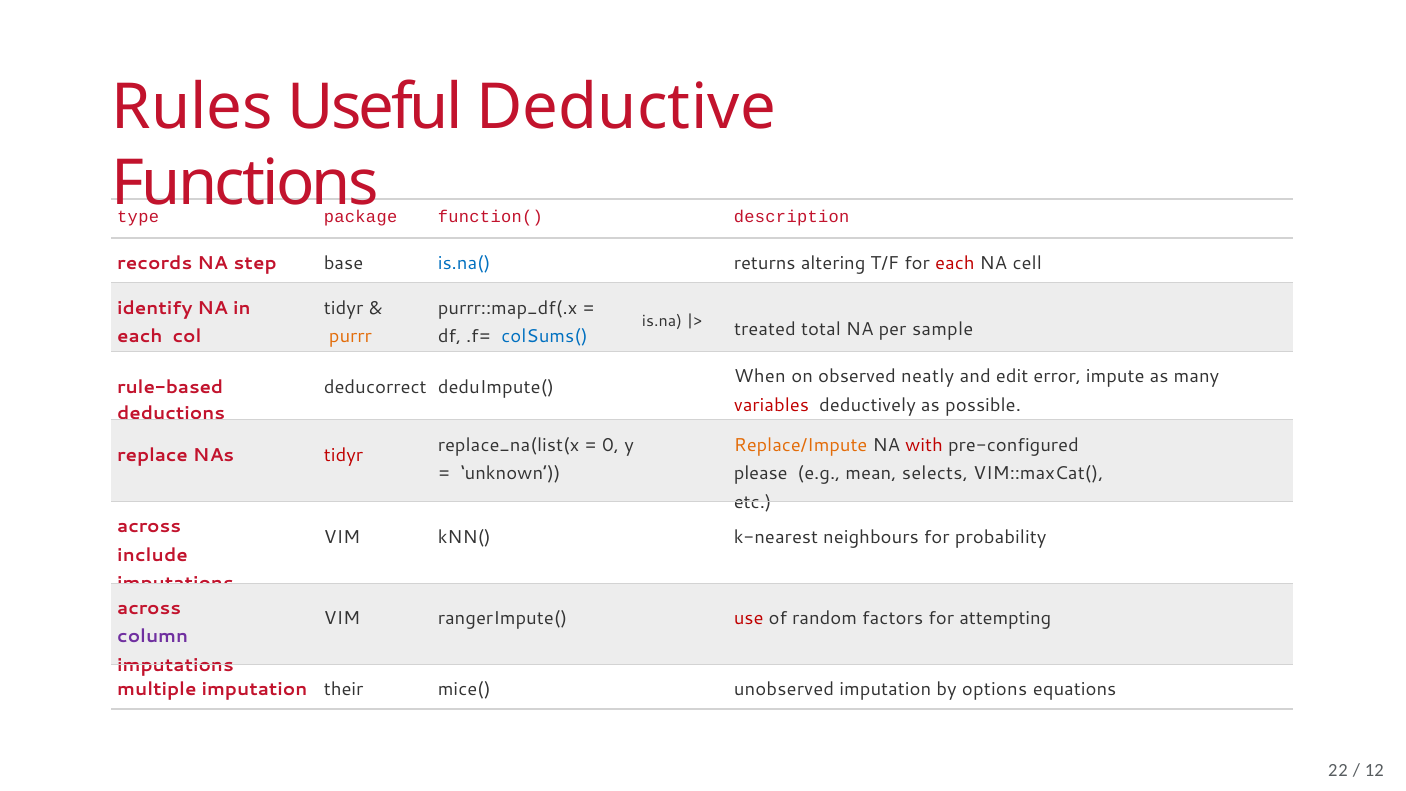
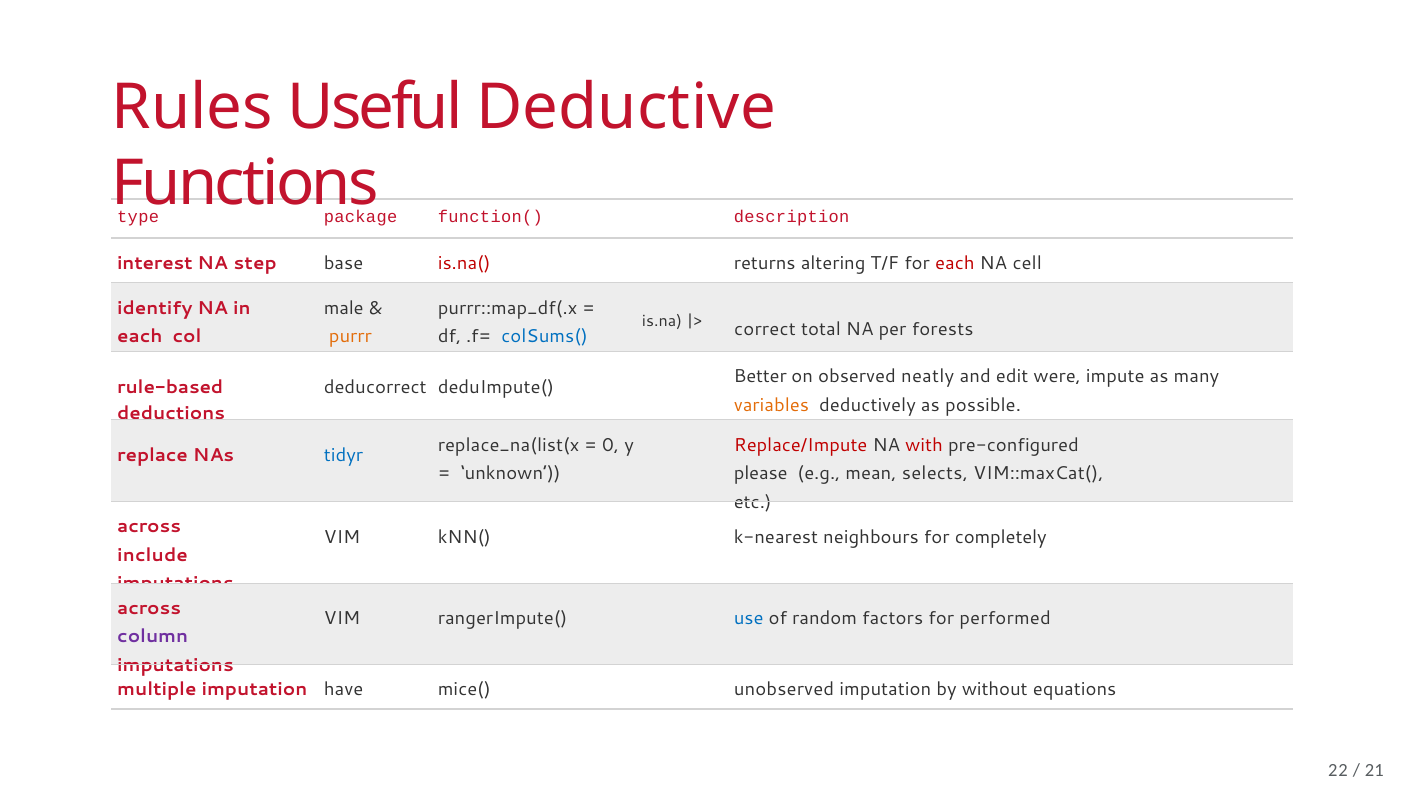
records: records -> interest (155, 264)
is.na( colour: blue -> red (464, 264)
tidyr: tidyr -> male (344, 308)
treated: treated -> correct (765, 330)
sample: sample -> forests (943, 330)
When: When -> Better (760, 377)
error: error -> were (1057, 377)
variables colour: red -> orange (771, 405)
Replace/Impute colour: orange -> red (801, 445)
tidyr colour: red -> blue (344, 456)
probability: probability -> completely (1001, 537)
use colour: red -> blue (749, 619)
attempting: attempting -> performed (1005, 619)
their: their -> have (344, 690)
options: options -> without (995, 690)
12: 12 -> 21 (1374, 771)
